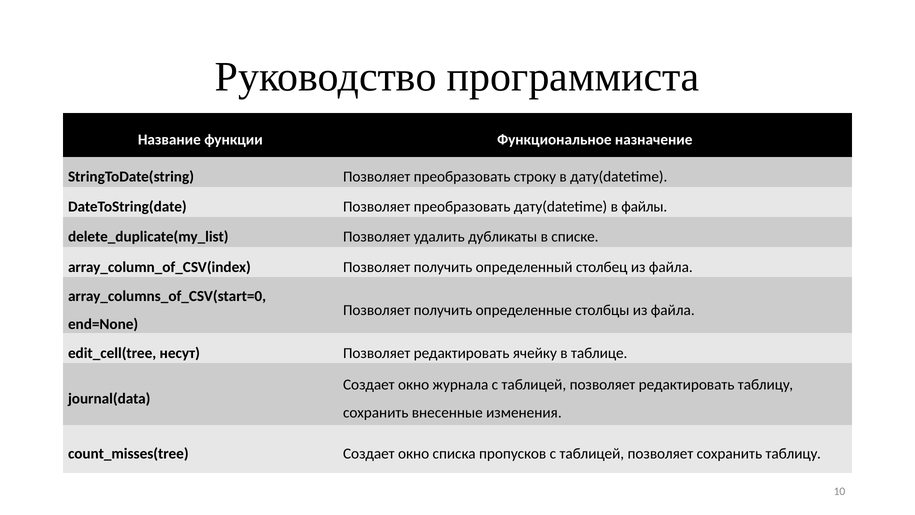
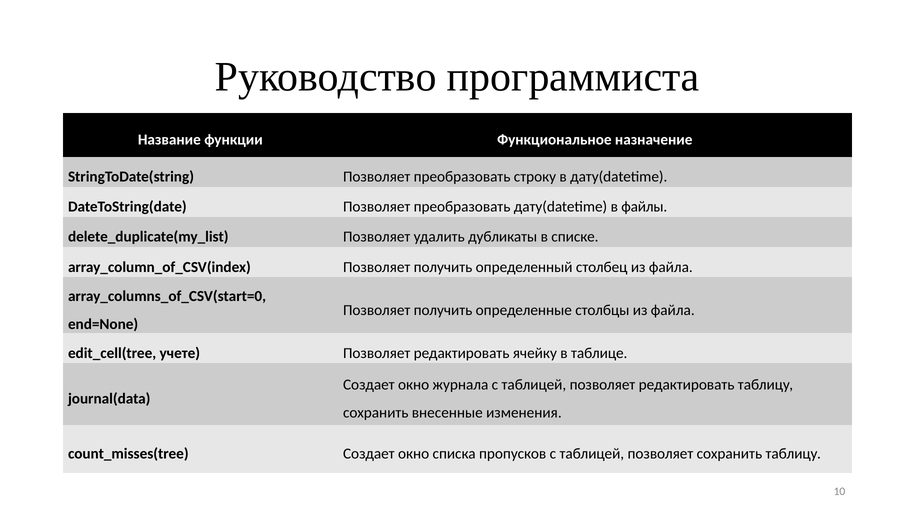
несут: несут -> учете (180, 353)
